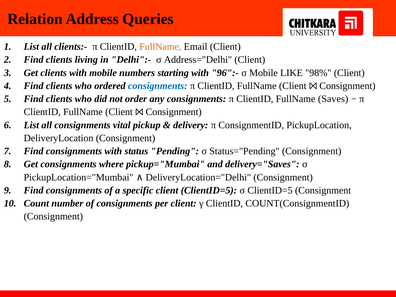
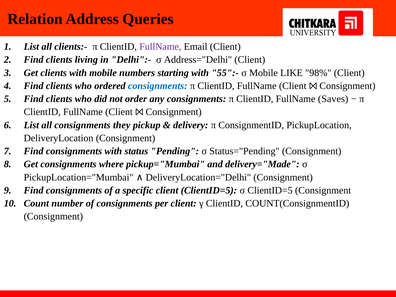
FullName colour: orange -> purple (160, 47)
96":-: 96":- -> 55":- (225, 73)
vital: vital -> they (122, 125)
delivery="Saves: delivery="Saves -> delivery="Made (262, 164)
